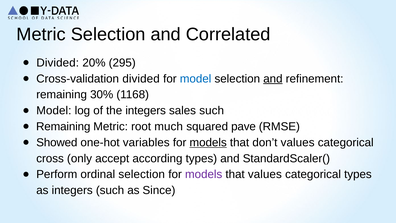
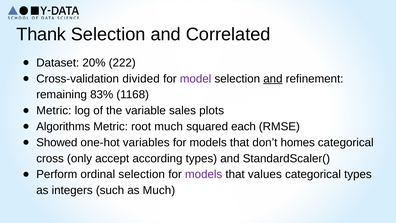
Metric: Metric -> Thank (41, 34)
Divided: Divided -> Dataset (58, 63)
295: 295 -> 222 (122, 63)
model colour: blue -> purple (196, 79)
30%: 30% -> 83% (102, 95)
Model: Model -> Metric (54, 110)
the integers: integers -> variable (146, 110)
sales such: such -> plots (212, 110)
Remaining: Remaining -> Algorithms (63, 126)
pave: pave -> each (244, 126)
models underline: present -> none (208, 142)
don’t values: values -> homes (298, 142)
as Since: Since -> Much (159, 190)
